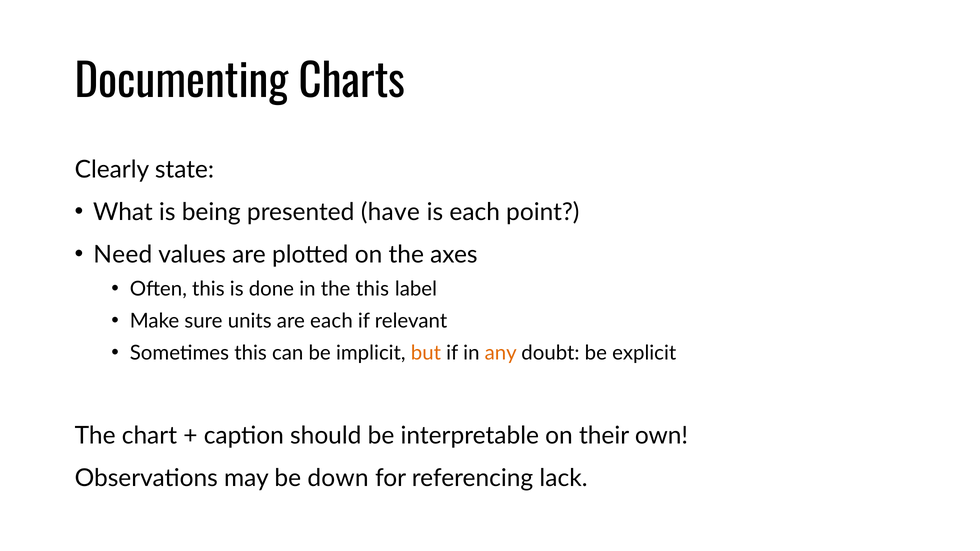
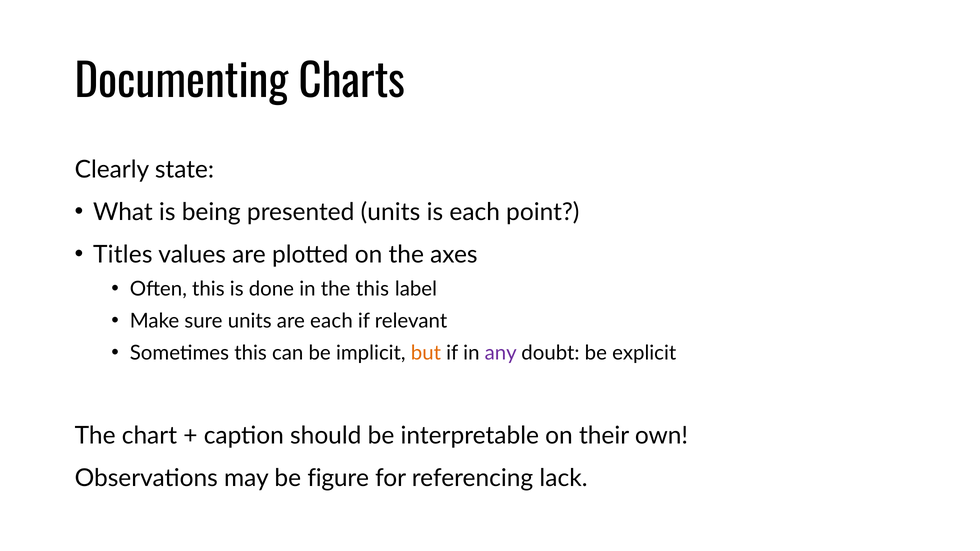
presented have: have -> units (390, 212)
Need: Need -> Titles (123, 255)
any colour: orange -> purple (501, 353)
down: down -> figure (338, 479)
